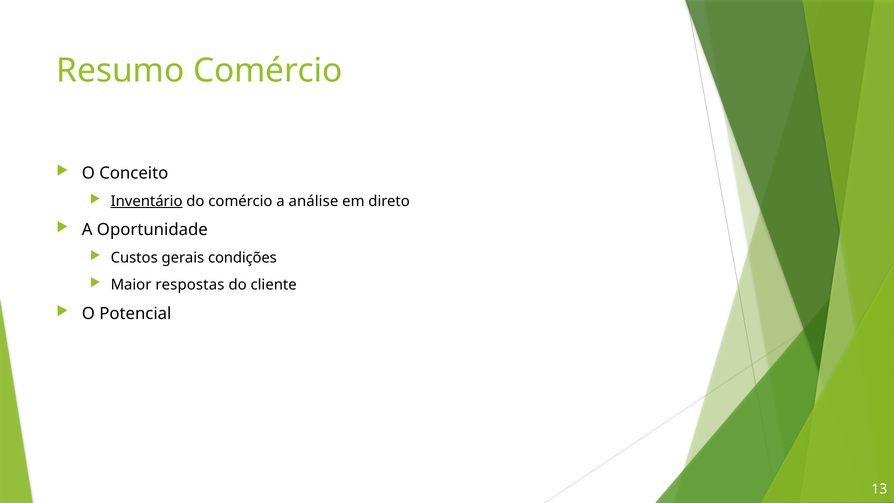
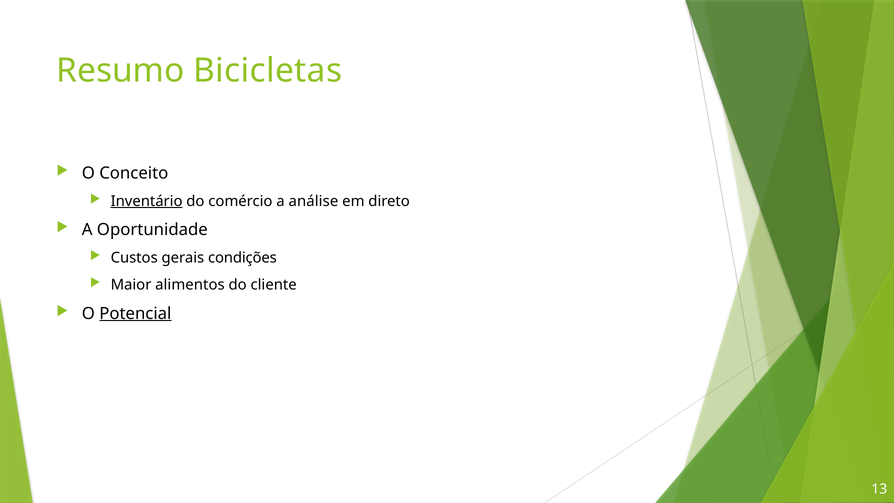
Resumo Comércio: Comércio -> Bicicletas (268, 71)
respostas: respostas -> alimentos (190, 285)
Potencial underline: none -> present (135, 313)
